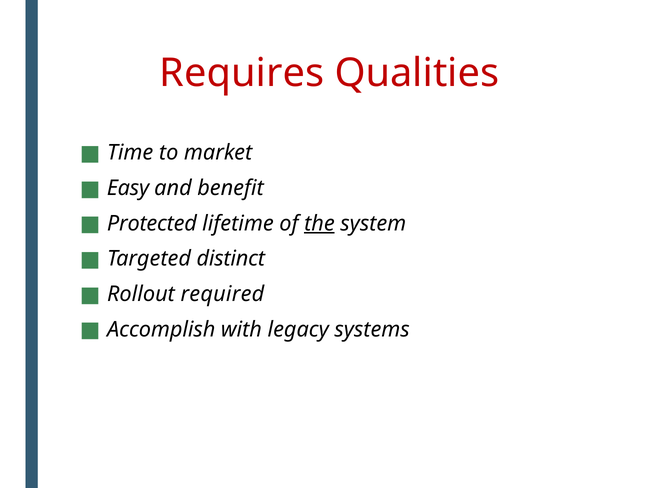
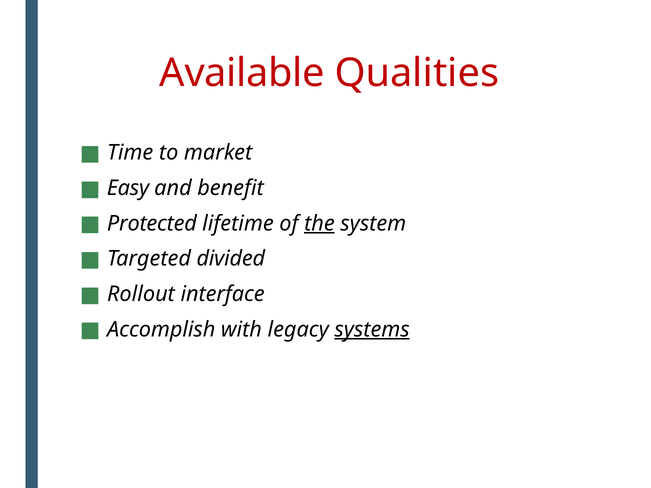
Requires: Requires -> Available (242, 73)
distinct: distinct -> divided (231, 259)
required: required -> interface (223, 294)
systems underline: none -> present (372, 330)
